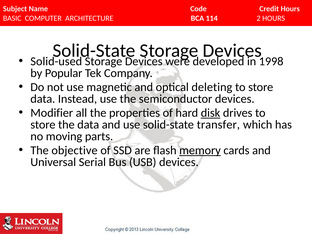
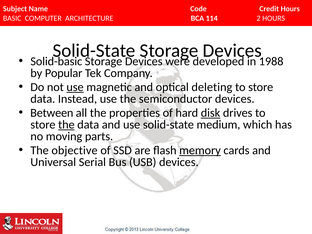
Solid-used: Solid-used -> Solid-basic (56, 61)
1998: 1998 -> 1988 (271, 61)
use underline: none -> present (75, 87)
Modifier: Modifier -> Between (52, 113)
the underline: none -> present (66, 125)
transfer: transfer -> medium (218, 125)
